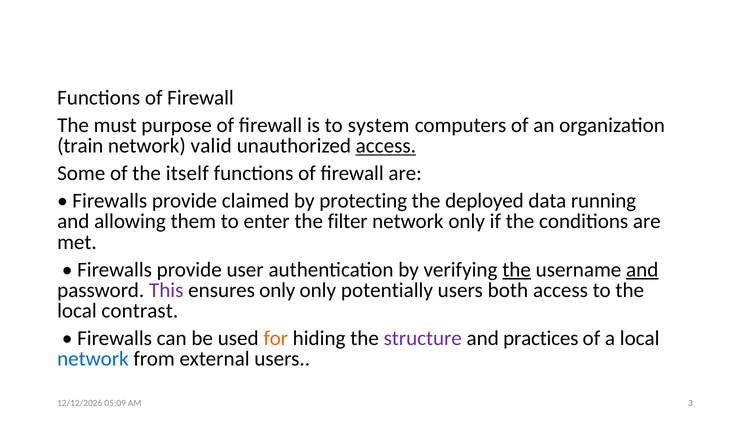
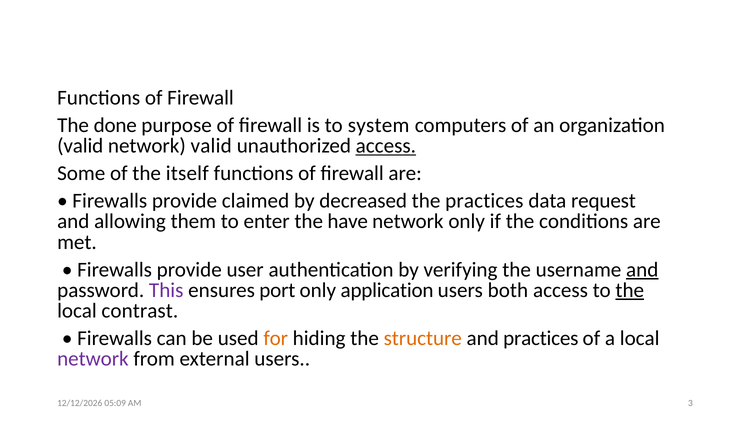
must: must -> done (115, 125)
train: train -> valid (80, 146)
protecting: protecting -> decreased (363, 201)
the deployed: deployed -> practices (484, 201)
running: running -> request (603, 201)
filter: filter -> have (348, 221)
the underline: present -> none (517, 270)
ensures only: only -> port (277, 290)
potentially: potentially -> application (387, 290)
the underline: none -> present (630, 290)
structure colour: purple -> orange (423, 338)
network colour: blue -> purple (93, 359)
